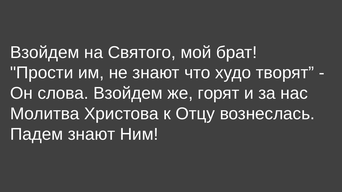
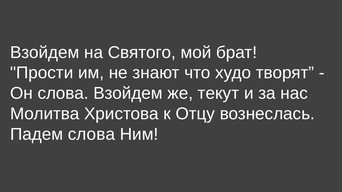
горят: горят -> текут (218, 94)
Падем знают: знают -> слова (91, 135)
